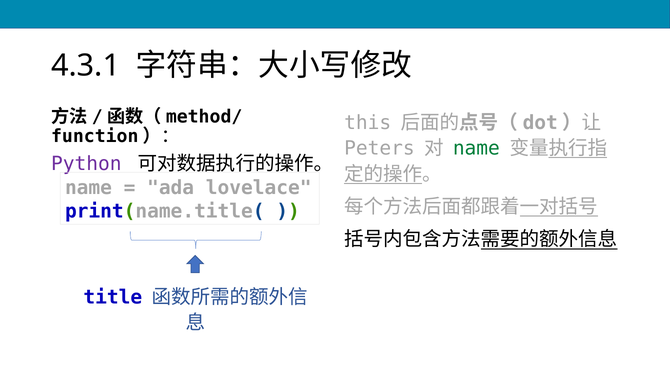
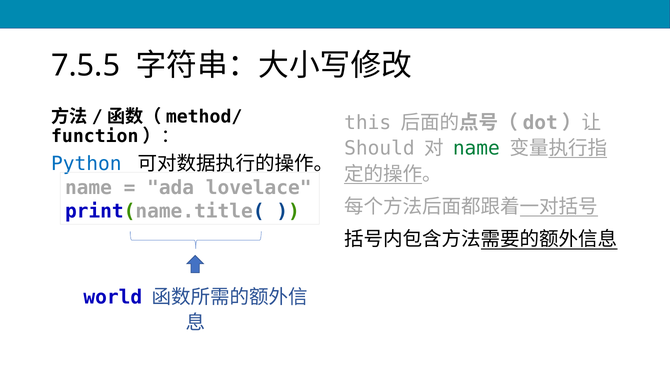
4.3.1: 4.3.1 -> 7.5.5 (86, 66)
Peters: Peters -> Should (379, 148)
Python colour: purple -> blue (86, 164)
title: title -> world (113, 297)
